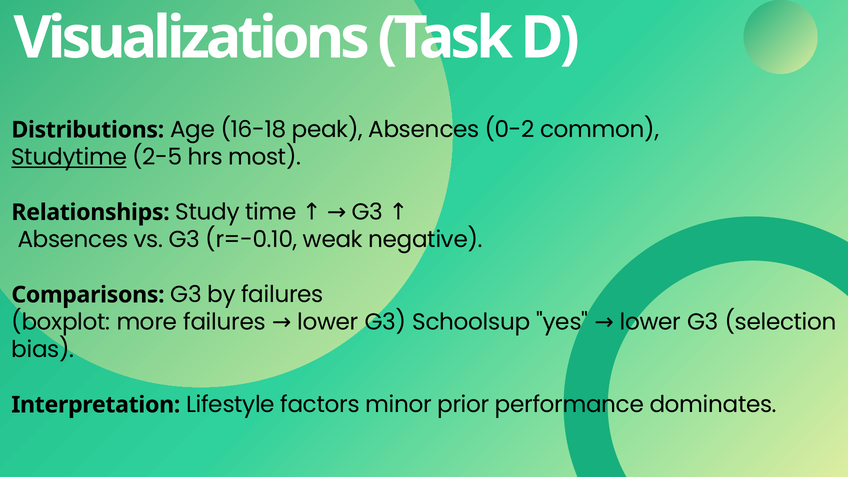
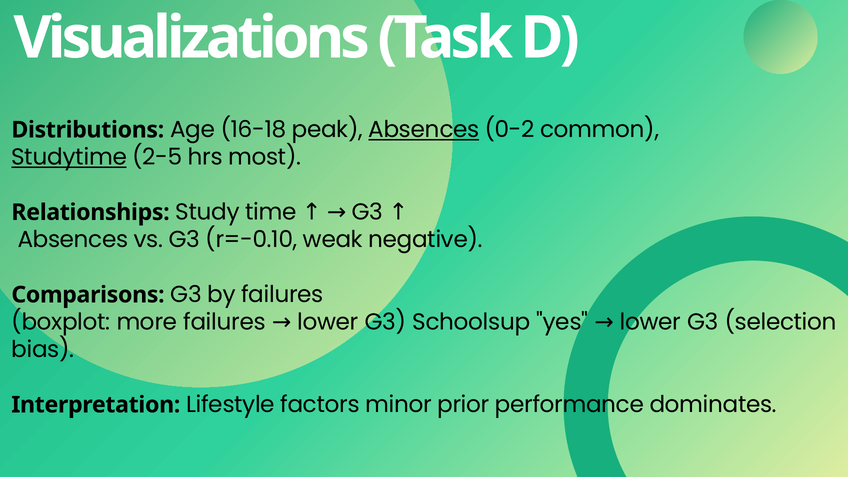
Absences underline: none -> present (424, 130)
